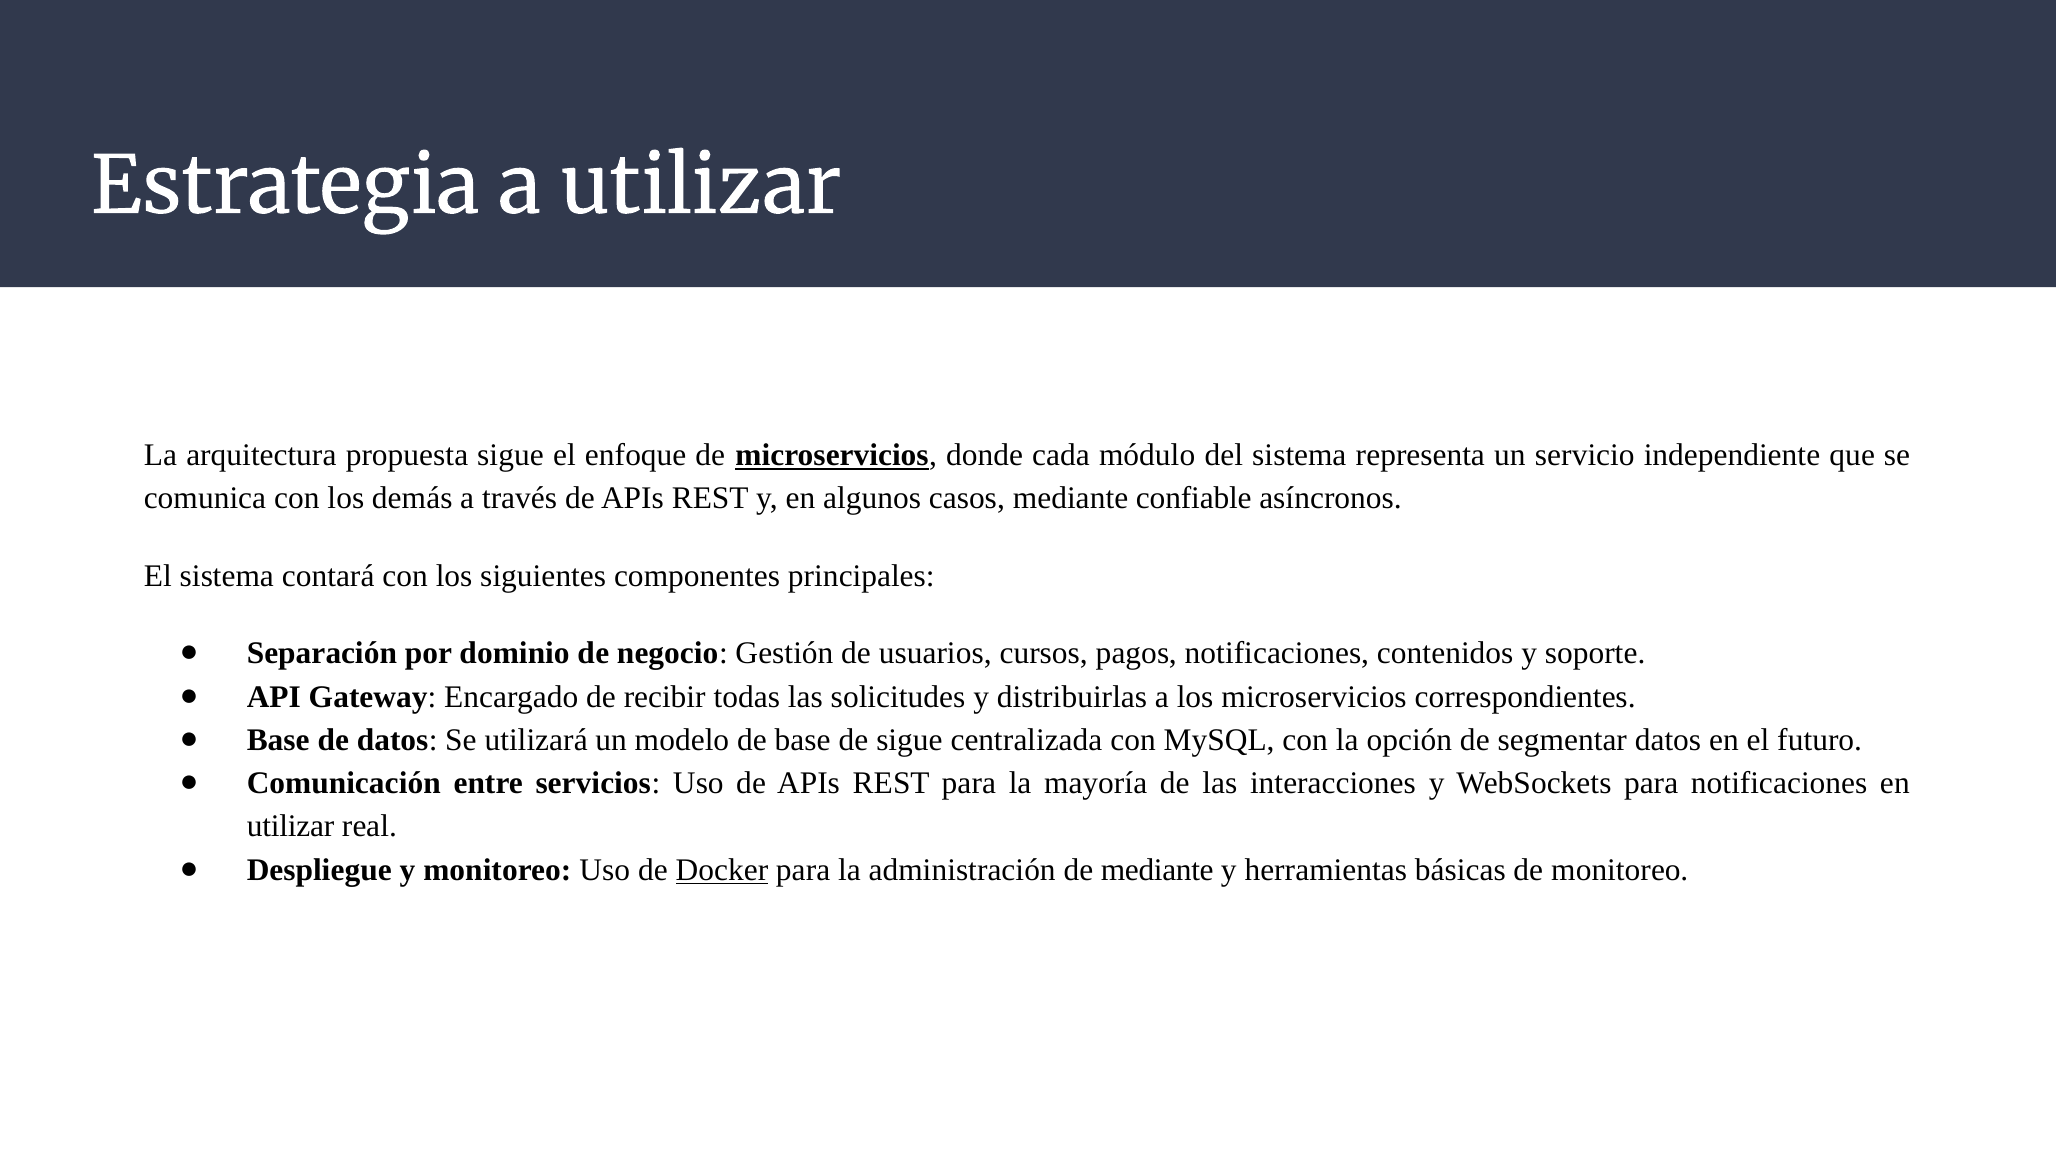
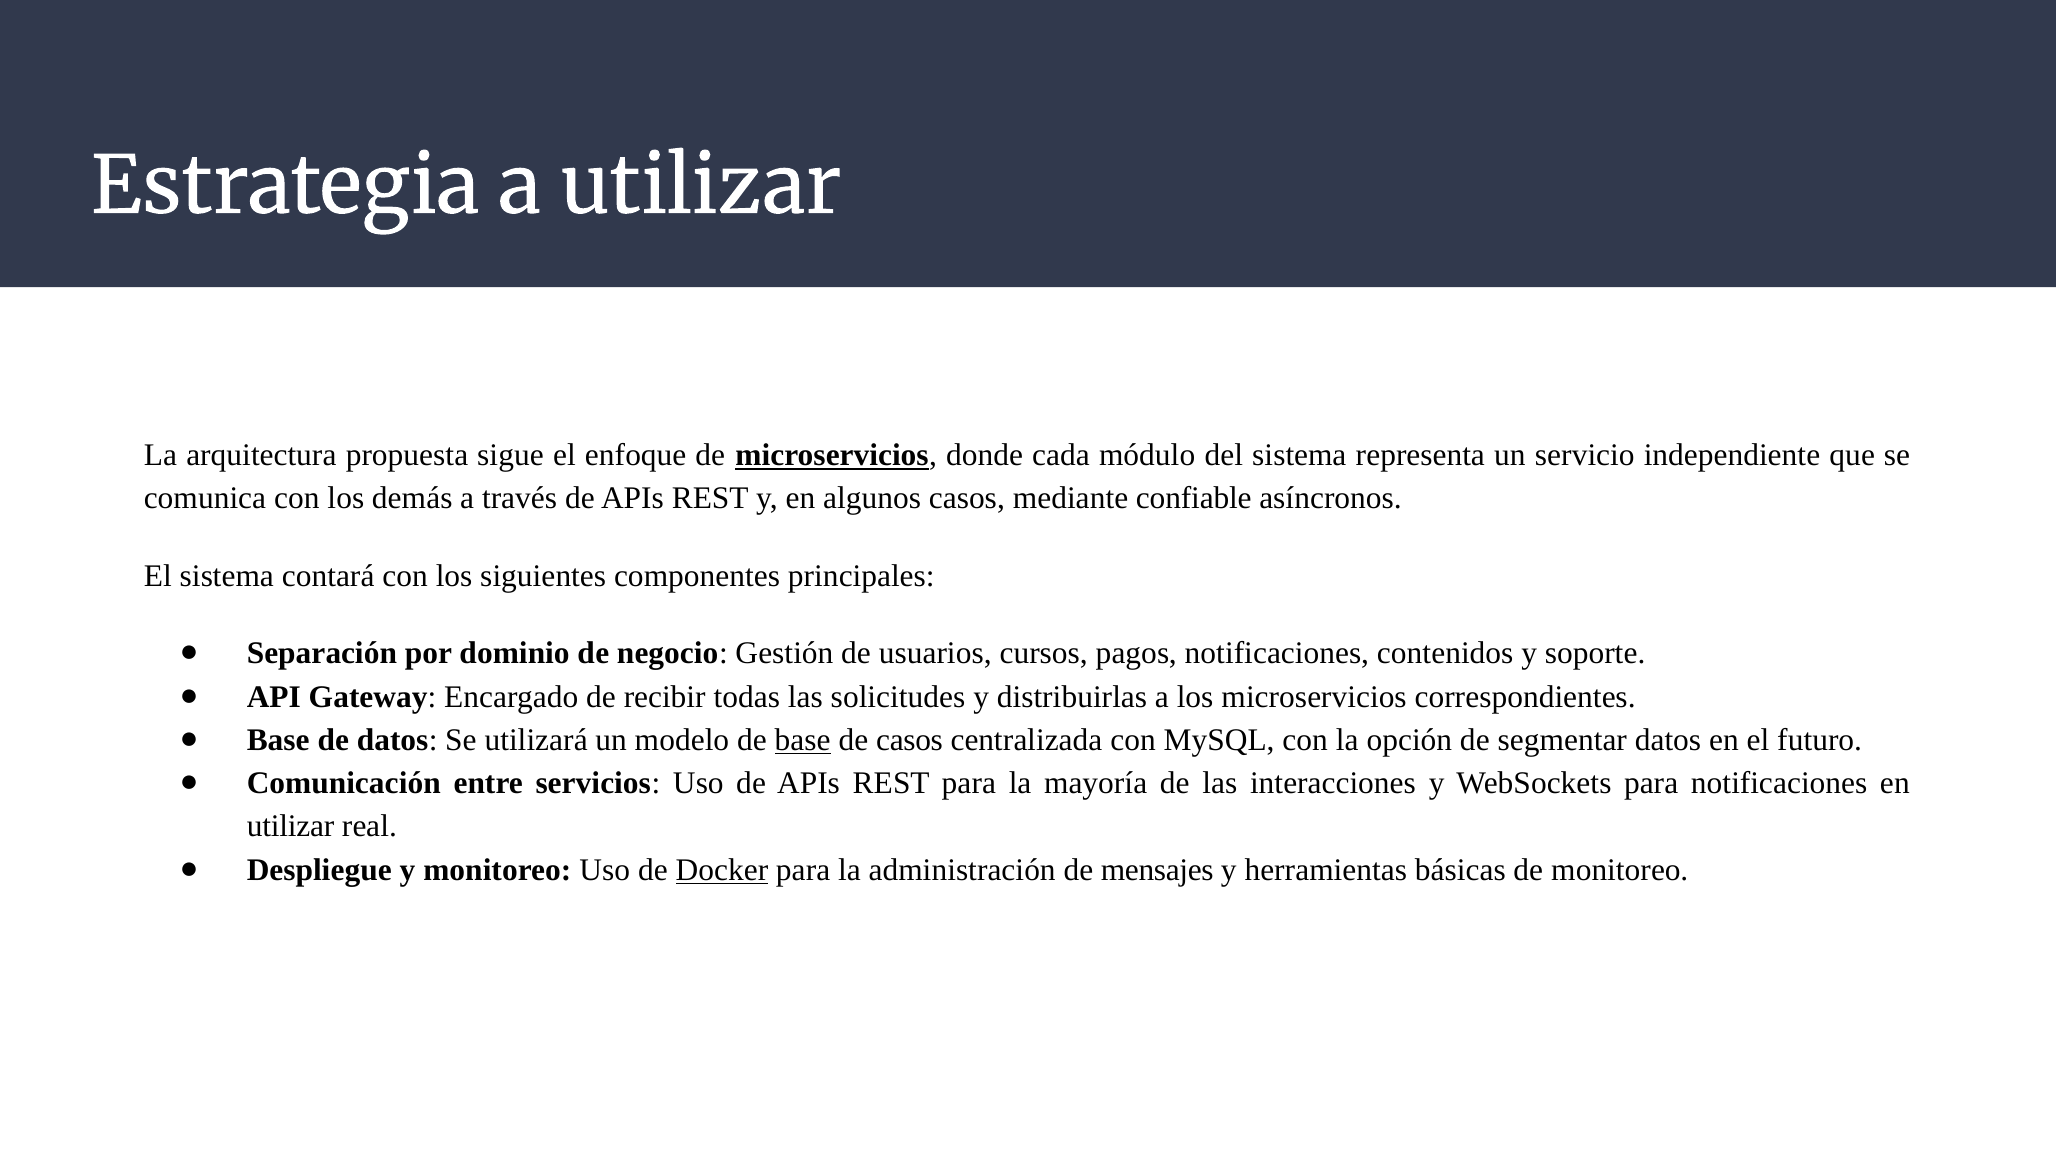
base underline: none -> present (803, 740)
de sigue: sigue -> casos (910, 740)
de mediante: mediante -> mensajes (1157, 870)
